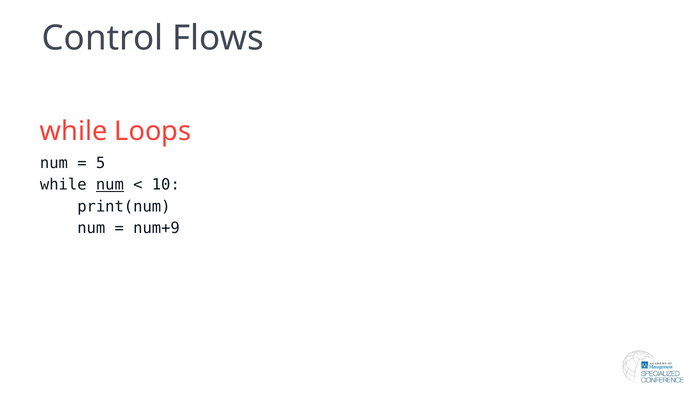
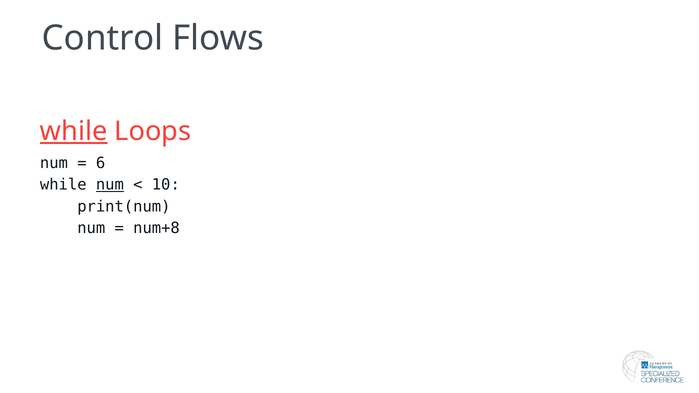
while underline: none -> present (74, 131)
5: 5 -> 6 (101, 163)
num+9: num+9 -> num+8 (157, 228)
